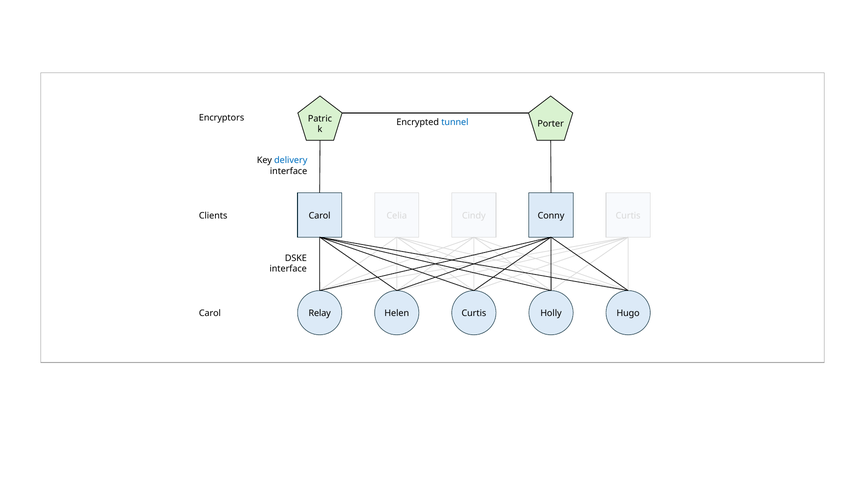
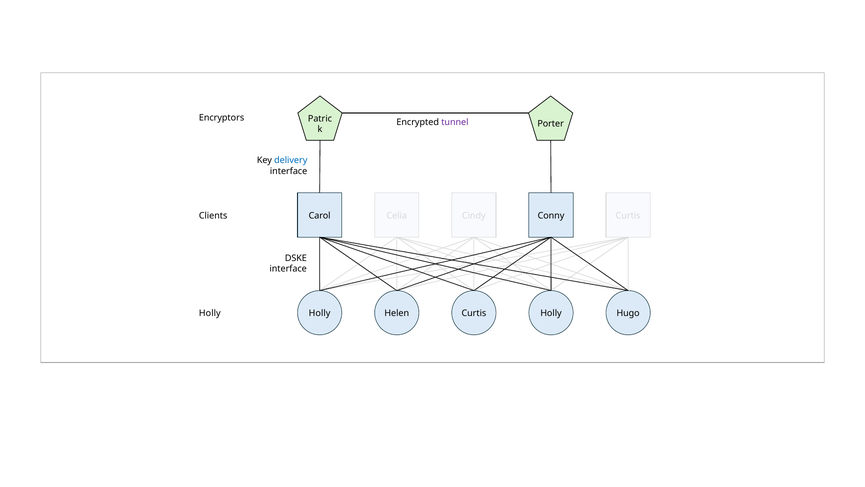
tunnel colour: blue -> purple (455, 122)
Relay: Relay -> Holly (320, 313)
Carol: Carol -> Holly (210, 313)
